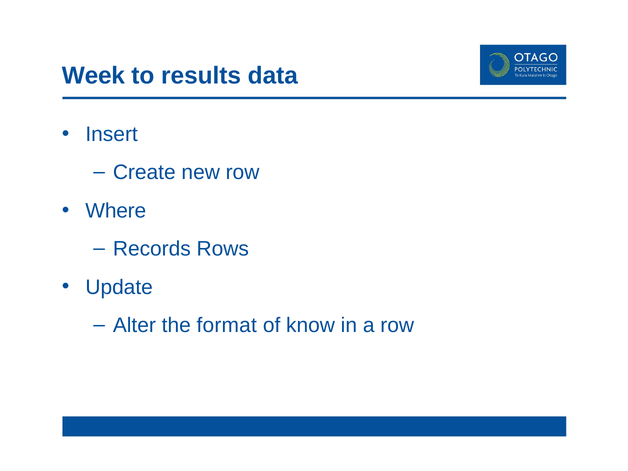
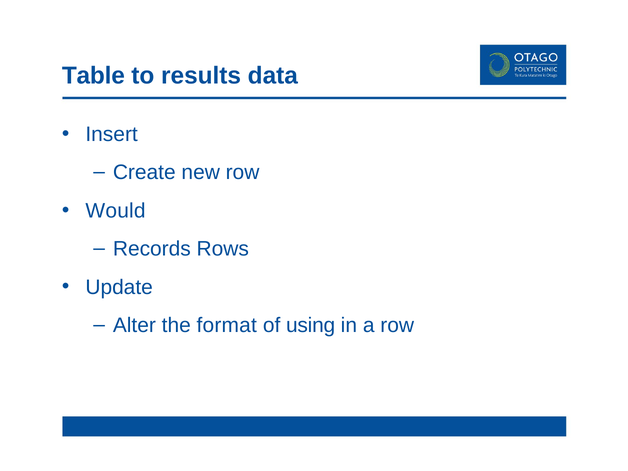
Week: Week -> Table (93, 76)
Where: Where -> Would (116, 211)
know: know -> using (311, 325)
